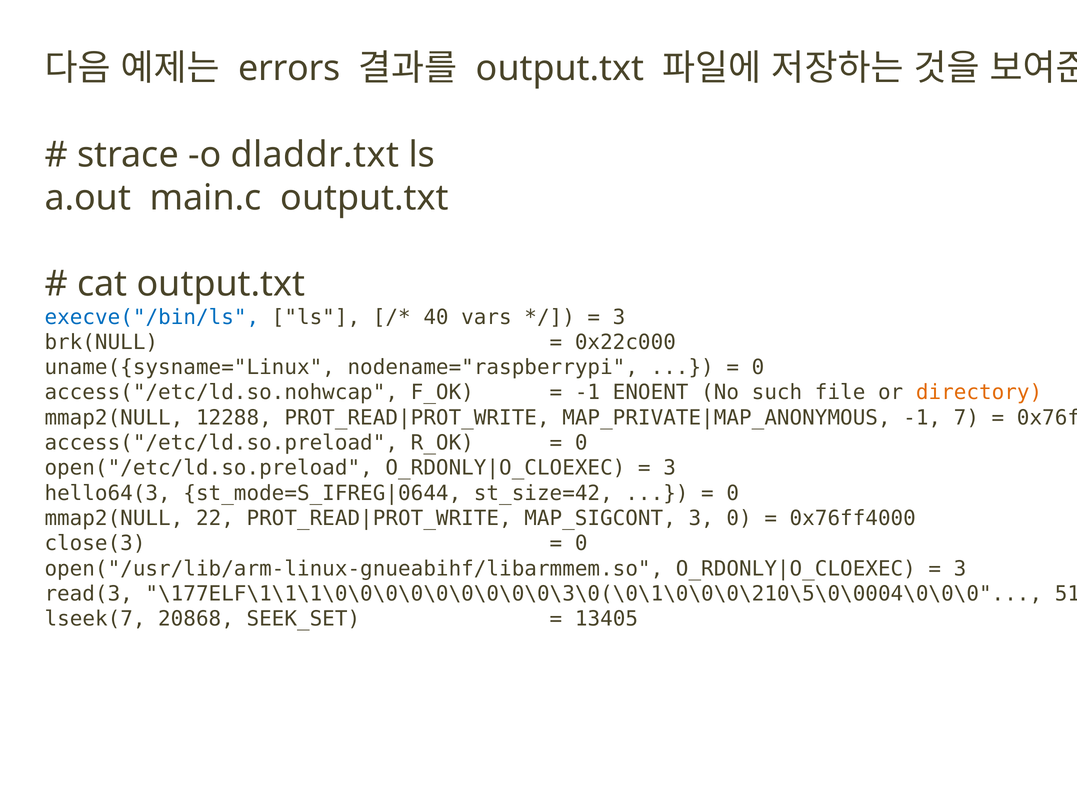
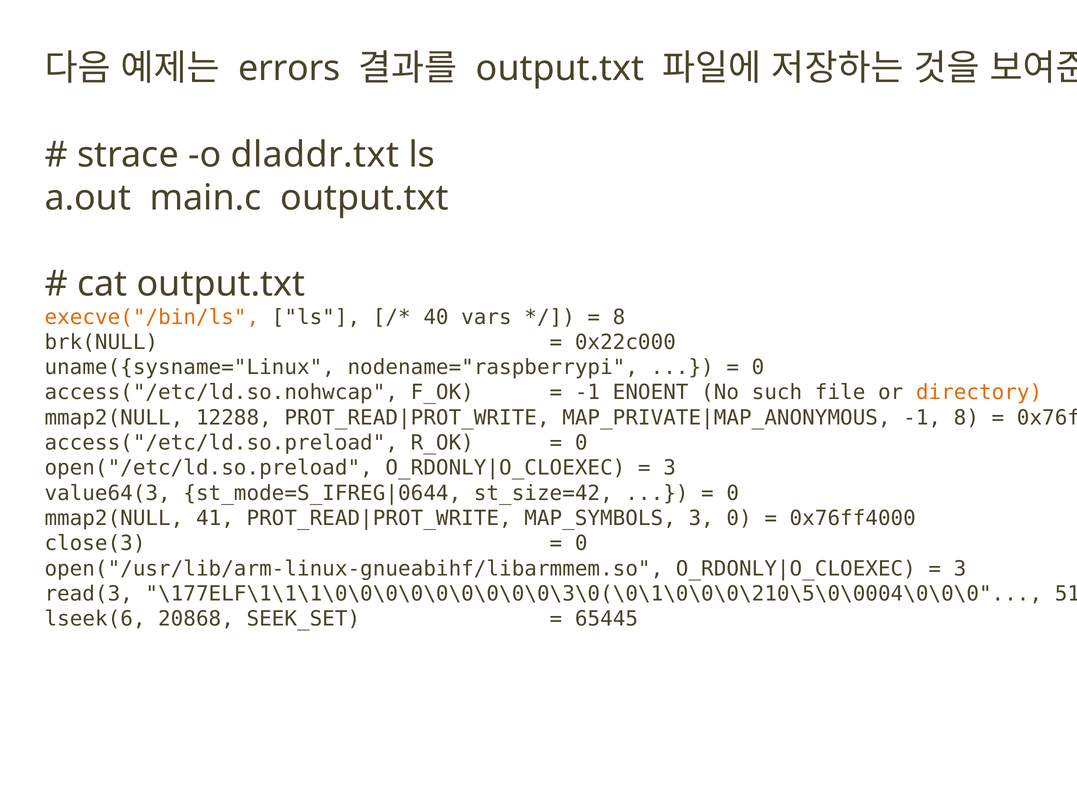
execve("/bin/ls colour: blue -> orange (152, 317)
3: 3 -> 8 (619, 317)
-1 7: 7 -> 8 (966, 418)
hello64(3: hello64(3 -> value64(3 (108, 493)
22: 22 -> 41 (215, 518)
MAP_SIGCONT: MAP_SIGCONT -> MAP_SYMBOLS (600, 518)
lseek(7: lseek(7 -> lseek(6 (95, 619)
13405: 13405 -> 65445 (606, 619)
